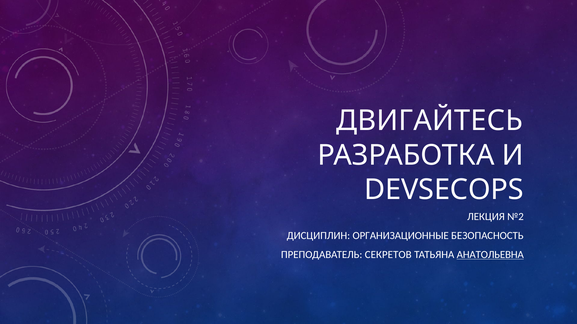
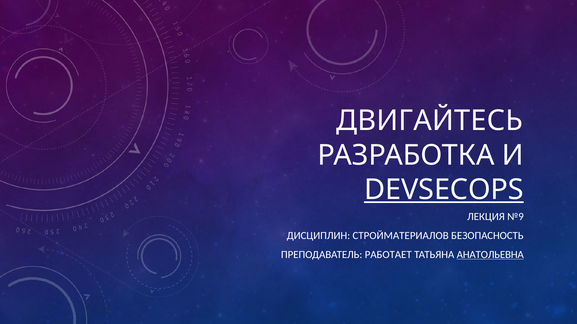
DEVSECOPS underline: none -> present (444, 190)
№2: №2 -> №9 (516, 217)
ОРГАНИЗАЦИОННЫЕ: ОРГАНИЗАЦИОННЫЕ -> СТРОЙМАТЕРИАЛОВ (401, 236)
СЕКРЕТОВ: СЕКРЕТОВ -> РАБОТАЕТ (388, 255)
